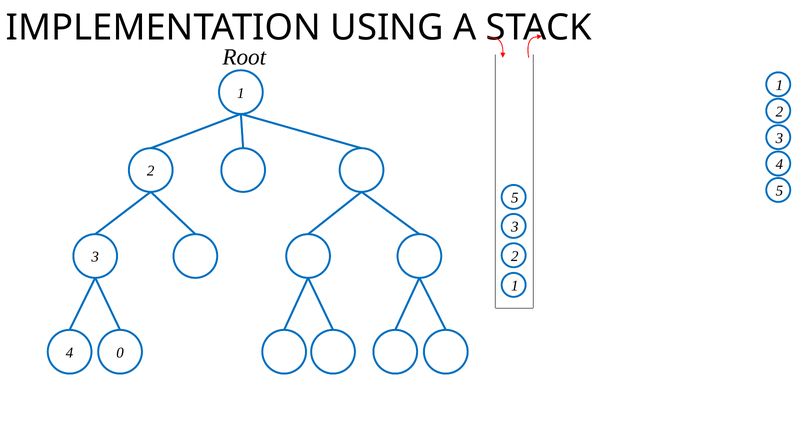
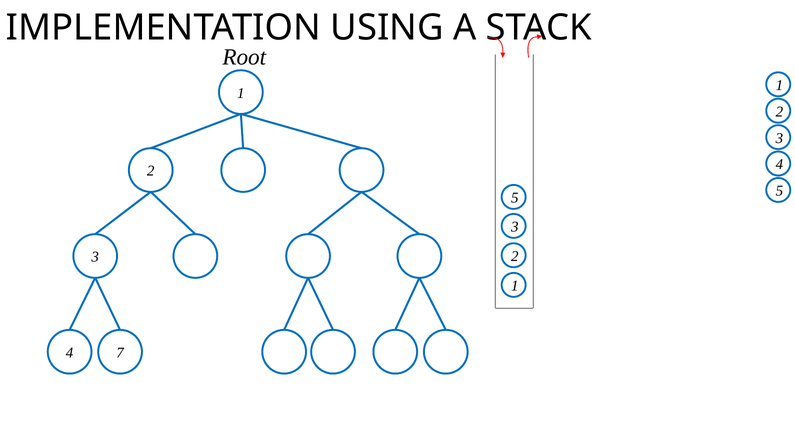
0: 0 -> 7 (120, 353)
